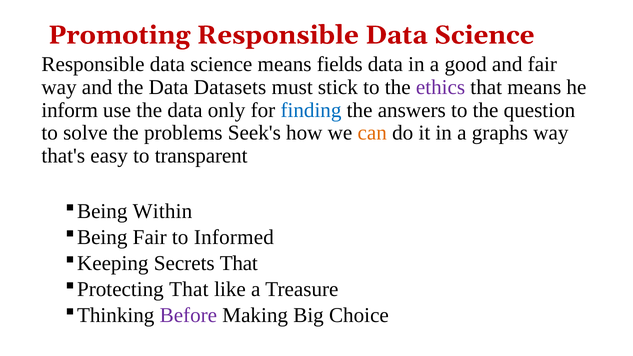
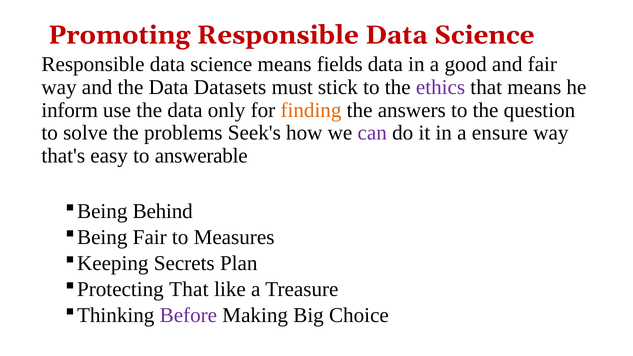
finding colour: blue -> orange (311, 110)
can colour: orange -> purple (372, 133)
graphs: graphs -> ensure (500, 133)
transparent: transparent -> answerable (201, 156)
Within: Within -> Behind (163, 211)
Informed: Informed -> Measures (234, 237)
Secrets That: That -> Plan (239, 263)
